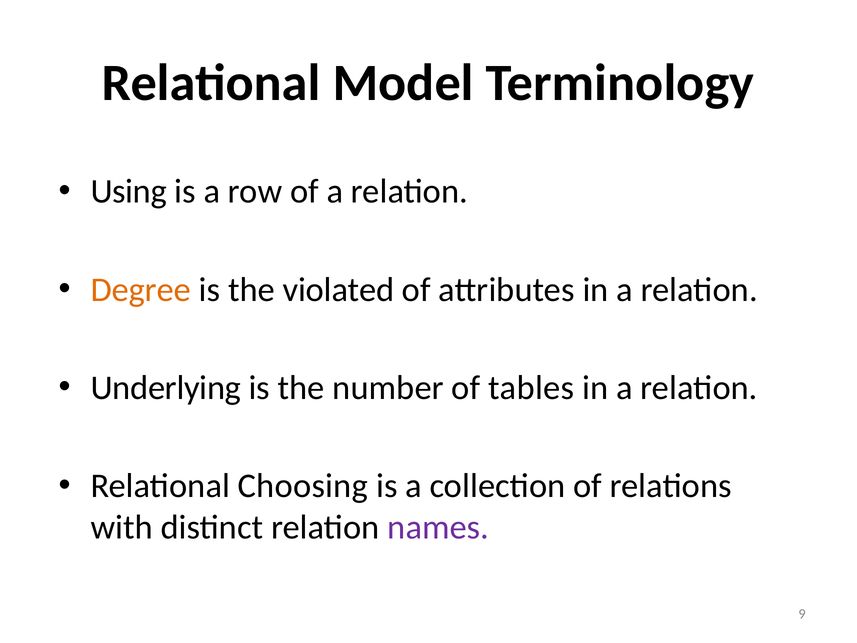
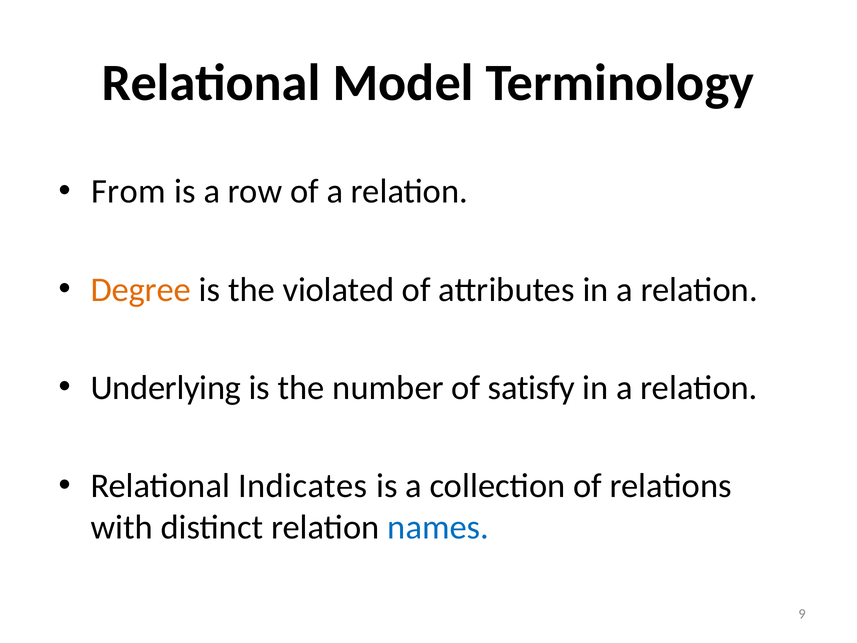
Using: Using -> From (128, 192)
tables: tables -> satisfy (531, 388)
Choosing: Choosing -> Indicates (303, 486)
names colour: purple -> blue (438, 527)
